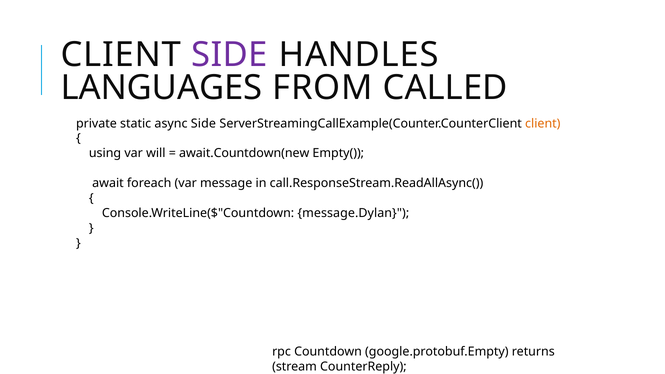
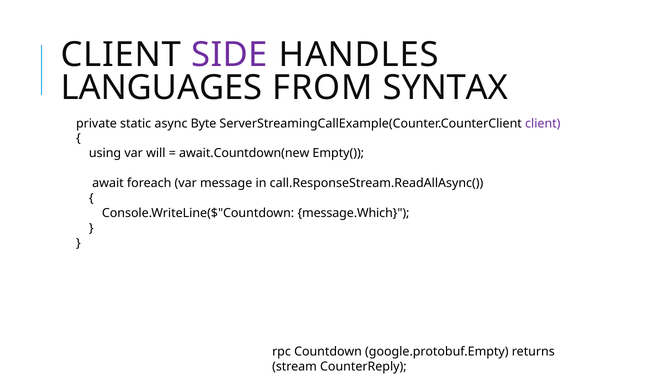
CALLED: CALLED -> SYNTAX (445, 88)
async Side: Side -> Byte (204, 123)
client colour: orange -> purple (543, 123)
message.Dylan: message.Dylan -> message.Which (353, 213)
